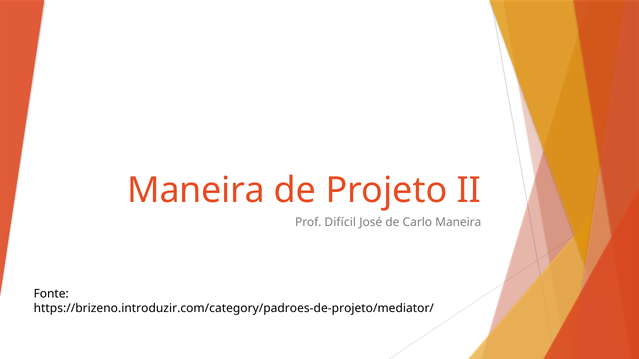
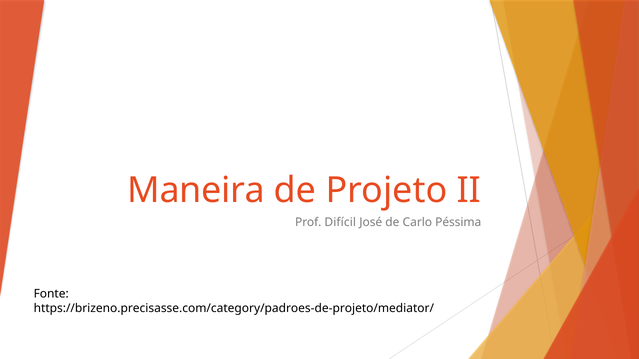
Carlo Maneira: Maneira -> Péssima (458, 223)
https://brizeno.introduzir.com/category/padroes-de-projeto/mediator/: https://brizeno.introduzir.com/category/padroes-de-projeto/mediator/ -> https://brizeno.precisasse.com/category/padroes-de-projeto/mediator/ (234, 308)
